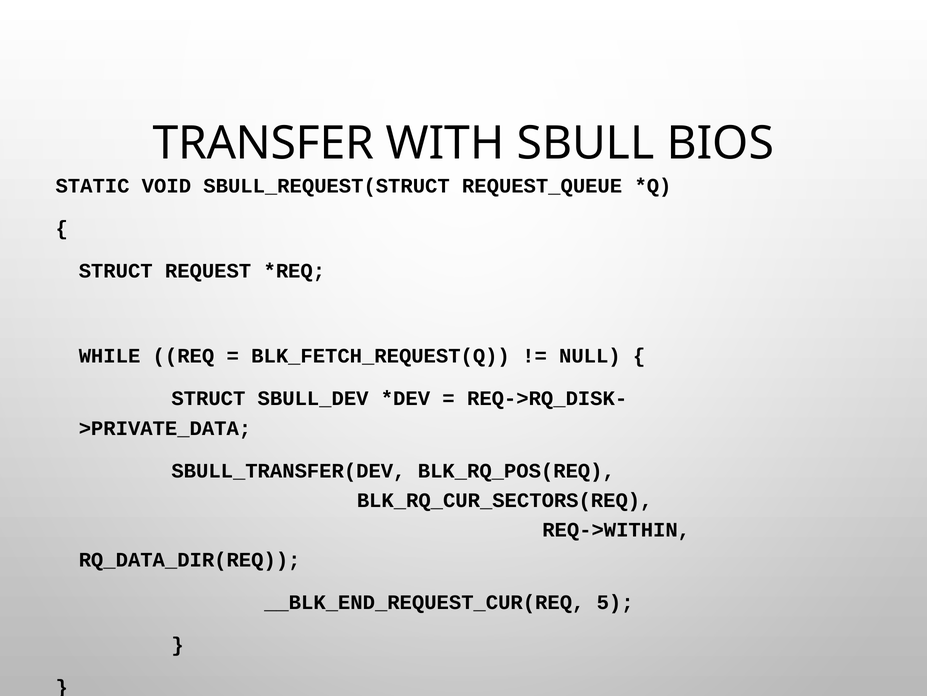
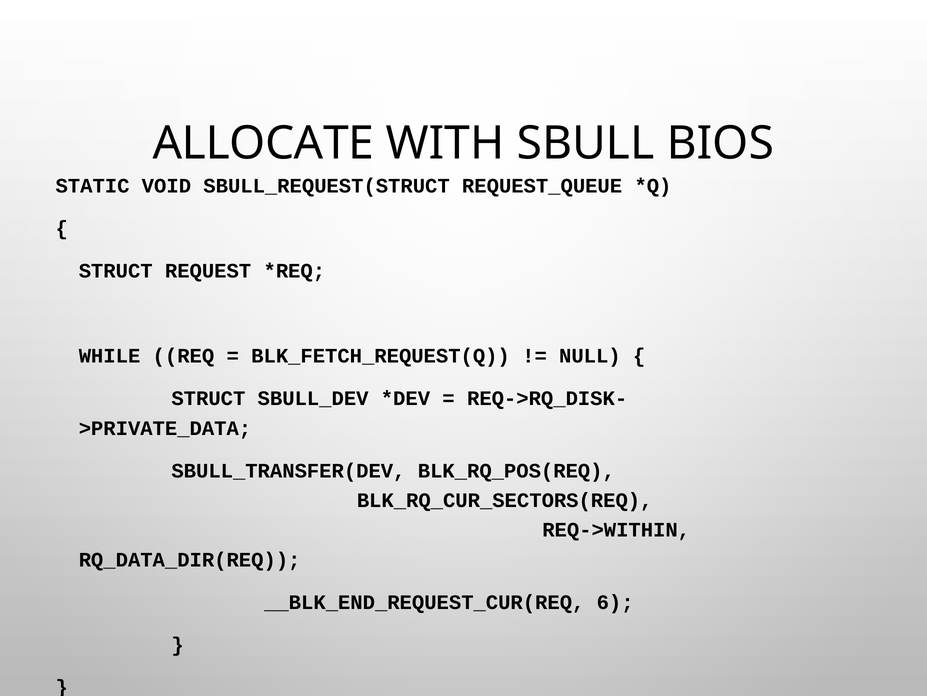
TRANSFER: TRANSFER -> ALLOCATE (263, 143)
5: 5 -> 6 (615, 602)
